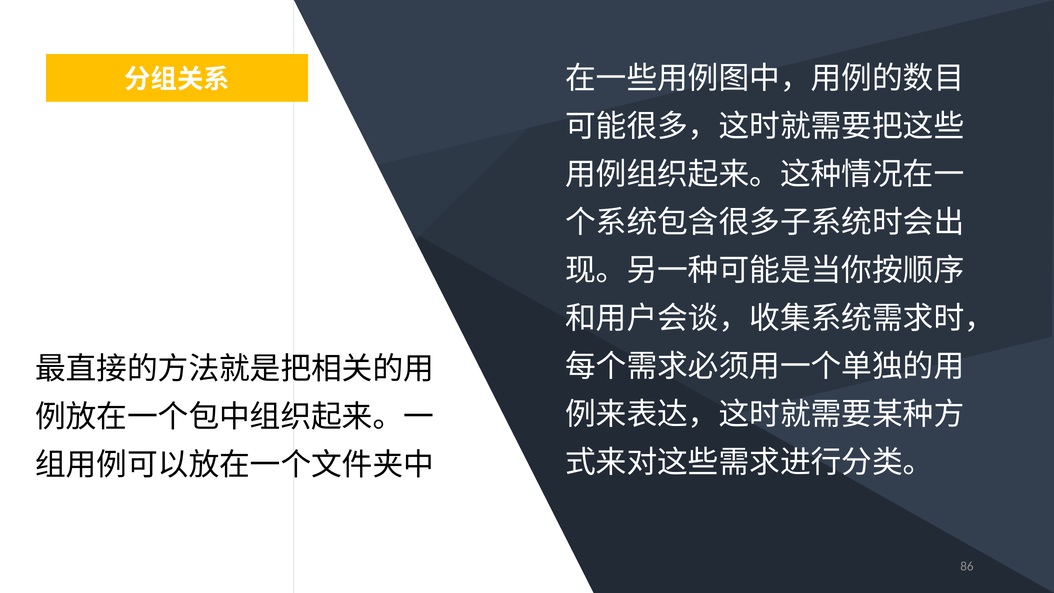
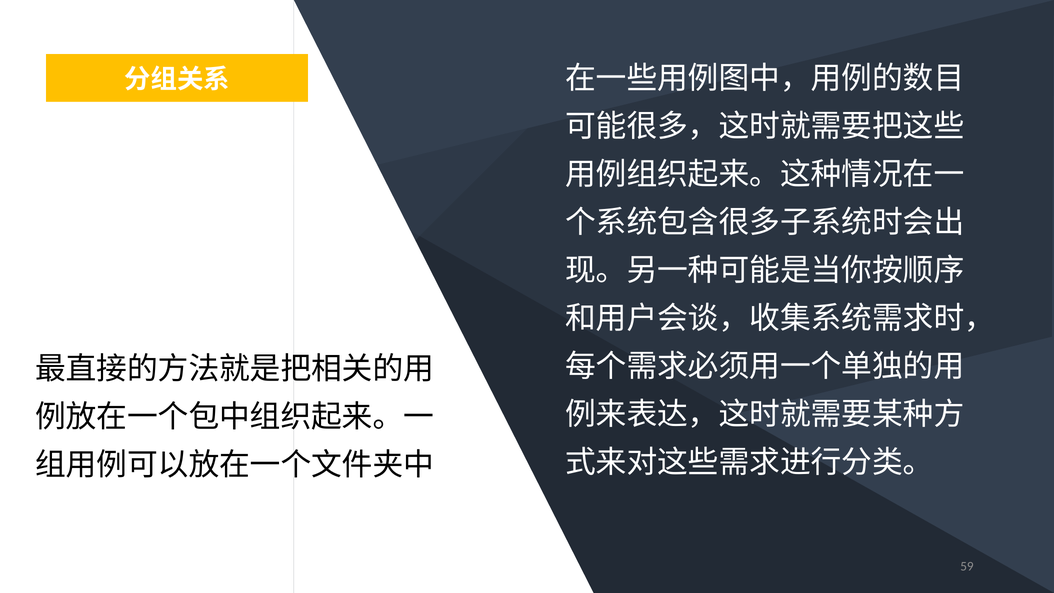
86: 86 -> 59 (967, 566)
